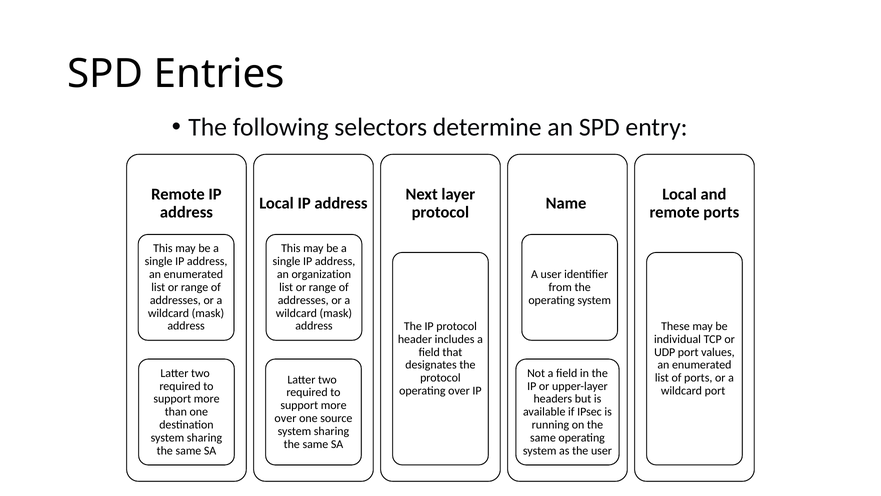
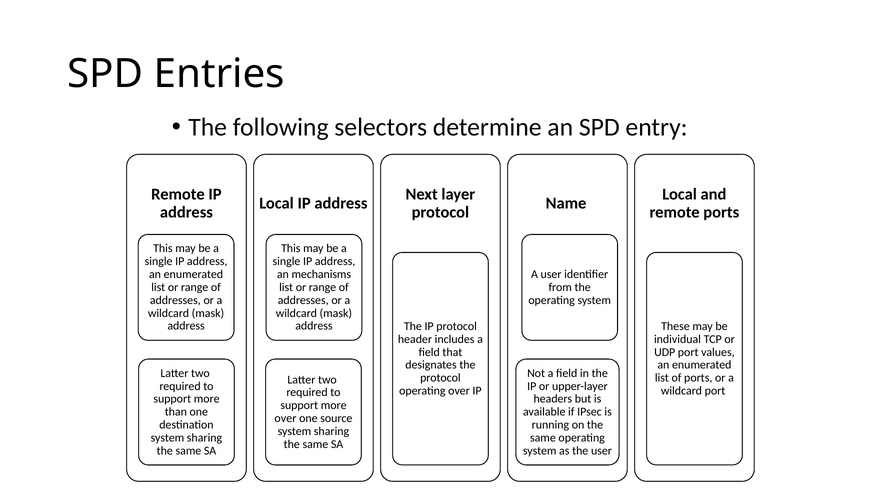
organization: organization -> mechanisms (321, 274)
